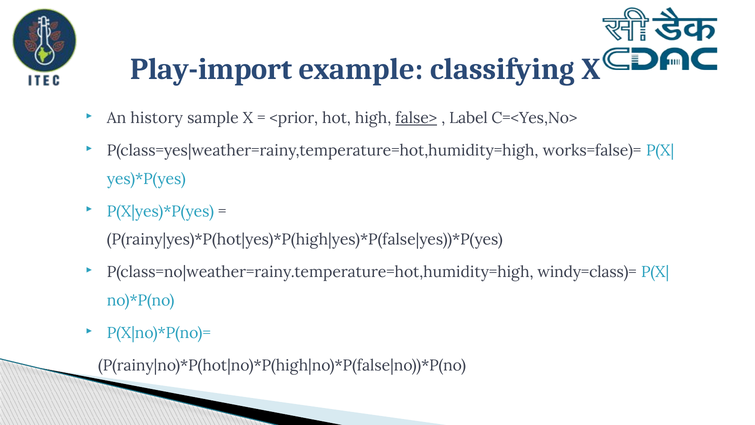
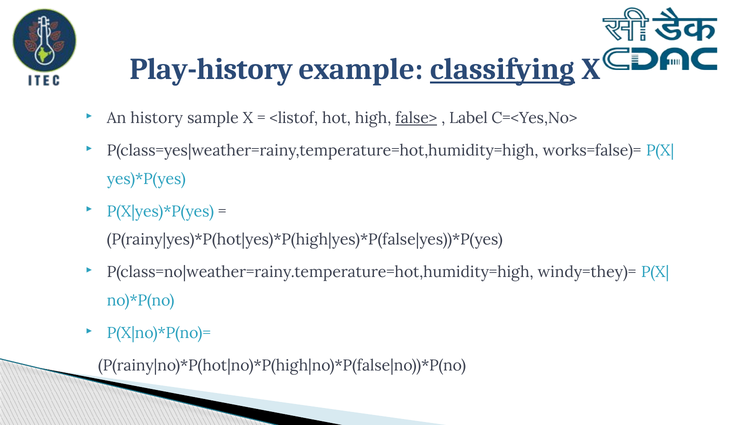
Play-import: Play-import -> Play-history (211, 69)
classifying underline: none -> present (502, 69)
<prior: <prior -> <listof (294, 118)
windy=class)=: windy=class)= -> windy=they)= (587, 272)
